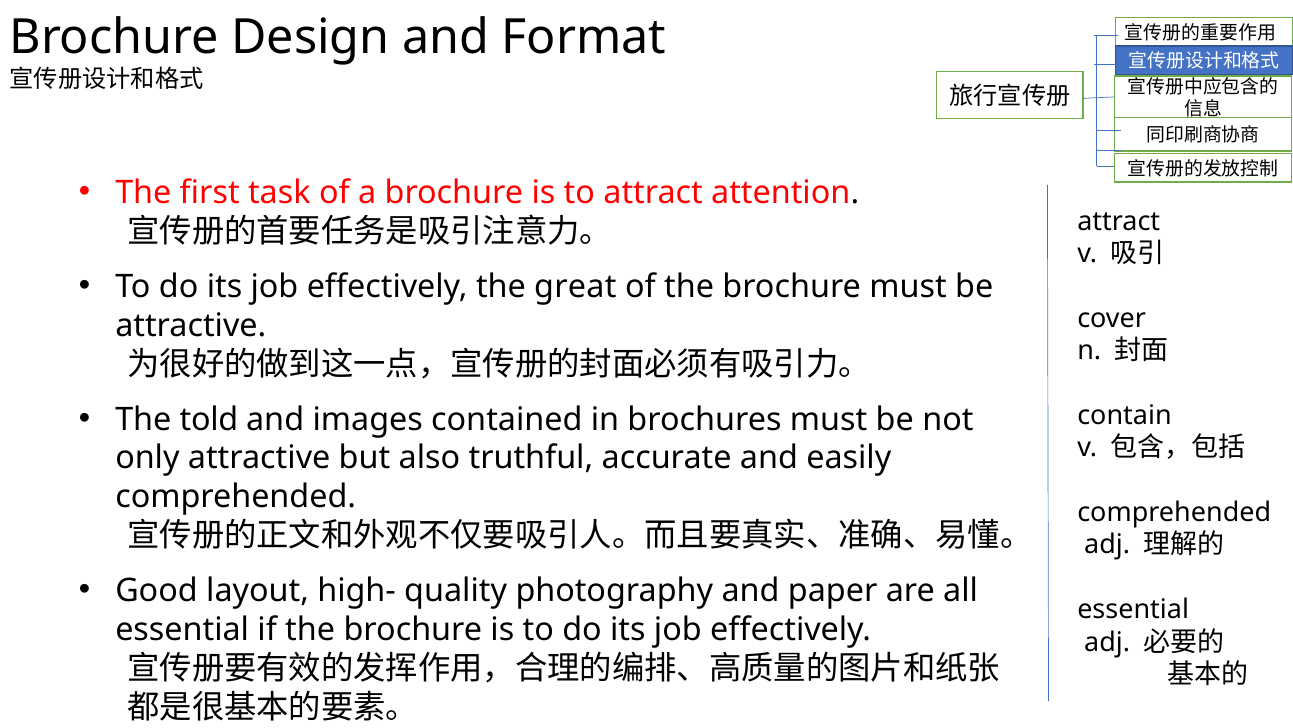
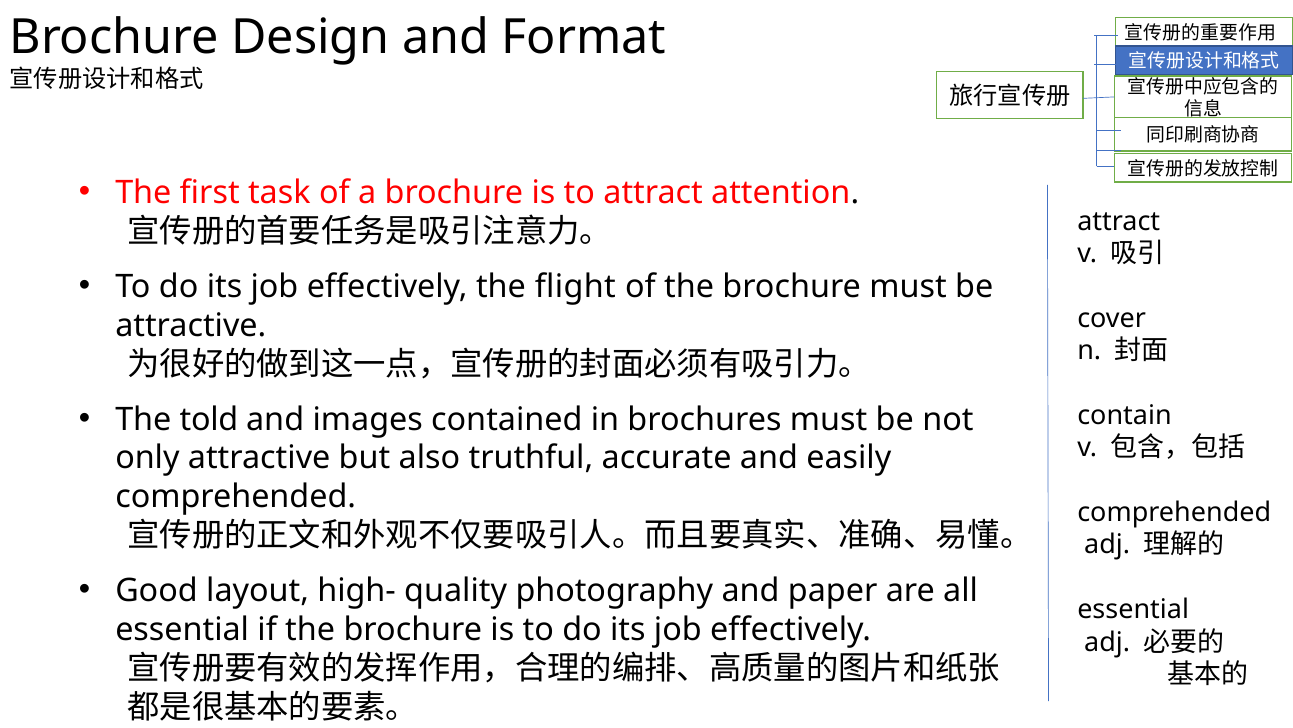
great: great -> flight (575, 286)
